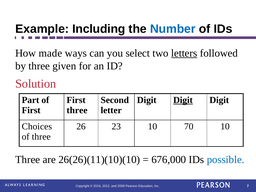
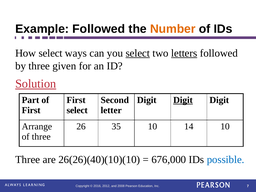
Example Including: Including -> Followed (99, 29)
Number colour: blue -> orange (173, 29)
How made: made -> select (51, 53)
select underline: none -> present (138, 53)
Solution underline: none -> present (36, 84)
three: three -> select (77, 110)
Choices: Choices -> Arrange (37, 127)
23: 23 -> 35 (116, 127)
70: 70 -> 14 (189, 127)
26(26)(11)(10)(10: 26(26)(11)(10)(10 -> 26(26)(40)(10)(10 (99, 160)
